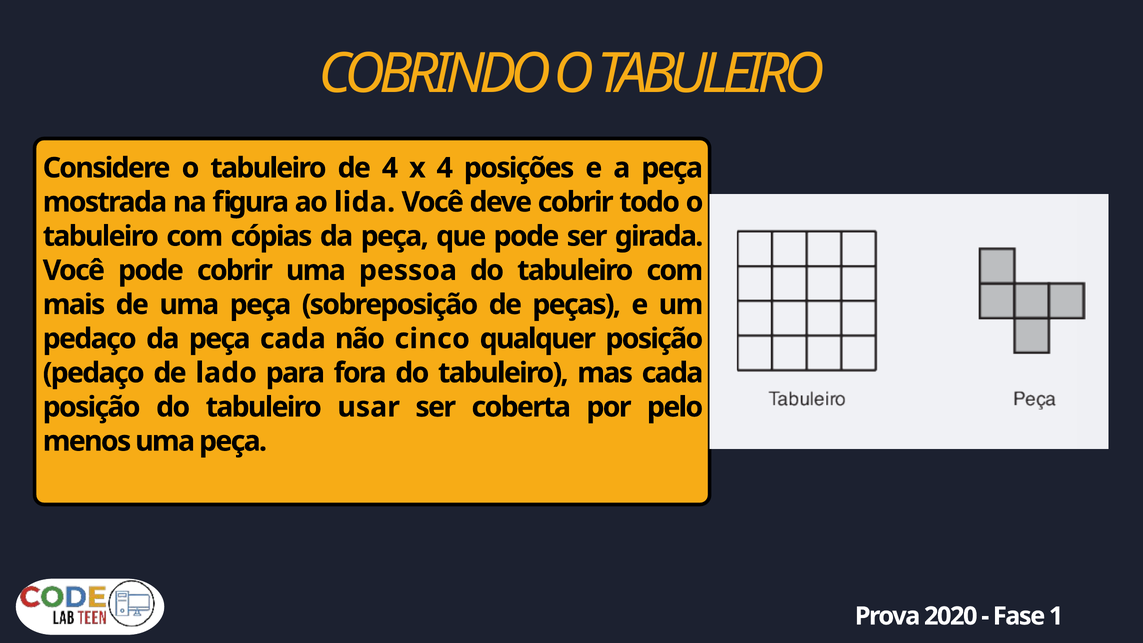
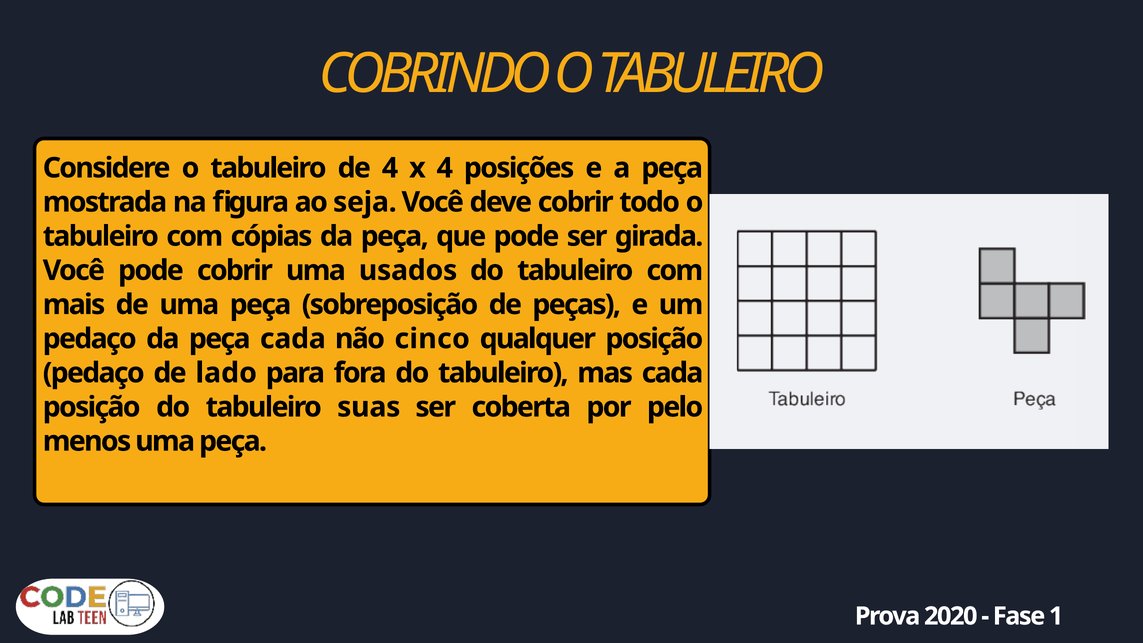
lida: lida -> seja (365, 202)
pessoa: pessoa -> usados (408, 270)
usar: usar -> suas (369, 407)
